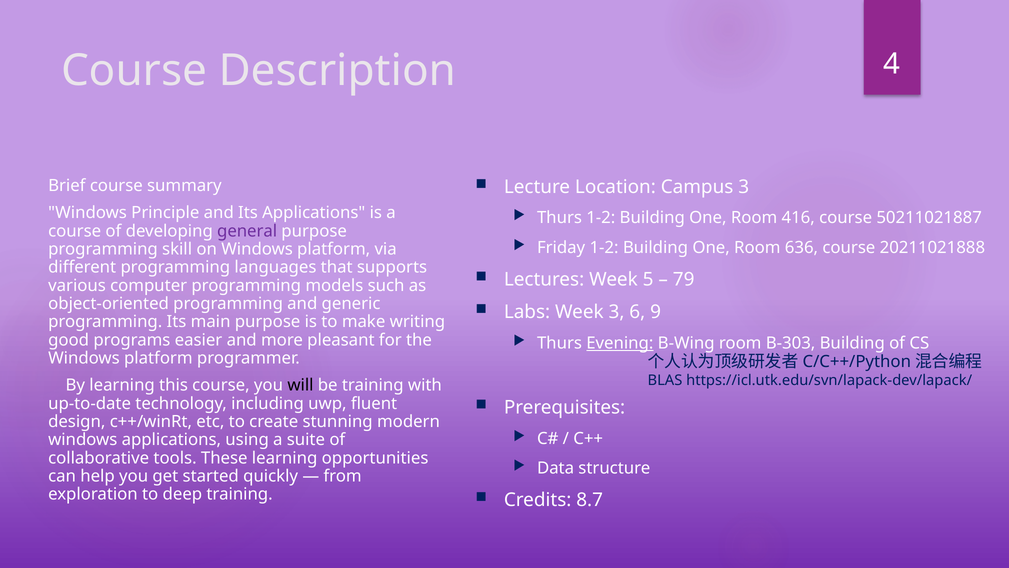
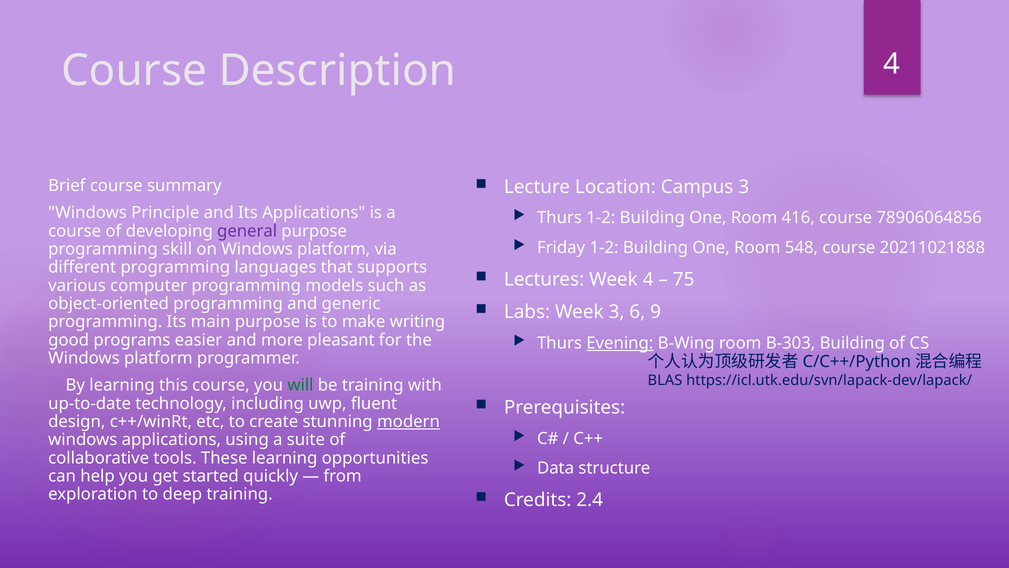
50211021887: 50211021887 -> 78906064856 (929, 218)
636: 636 -> 548 (801, 247)
Week 5: 5 -> 4 (648, 279)
79: 79 -> 75 (684, 279)
will colour: black -> green (300, 385)
modern underline: none -> present (408, 421)
8.7: 8.7 -> 2.4 (590, 500)
